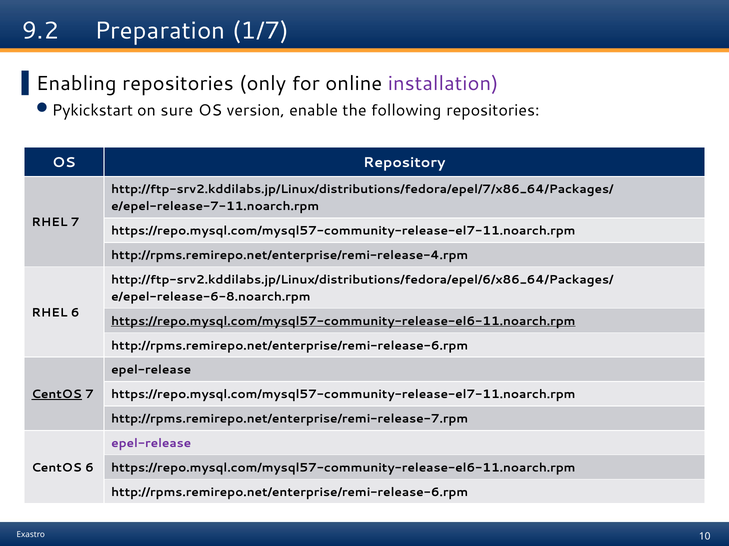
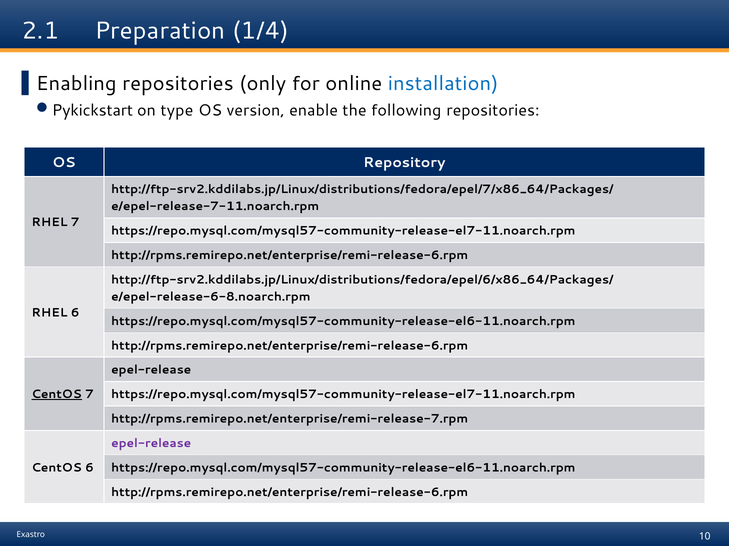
9.2: 9.2 -> 2.1 (40, 31)
1/7: 1/7 -> 1/4 (261, 31)
installation colour: purple -> blue (443, 84)
sure: sure -> type (177, 111)
http://rpms.remirepo.net/enterprise/remi-release-4.rpm: http://rpms.remirepo.net/enterprise/remi-release-4.rpm -> http://rpms.remirepo.net/enterprise/remi-release-6.rpm (290, 256)
https://repo.mysql.com/mysql57-community-release-el6-11.noarch.rpm underline: present -> none (343, 322)
